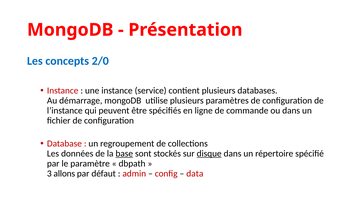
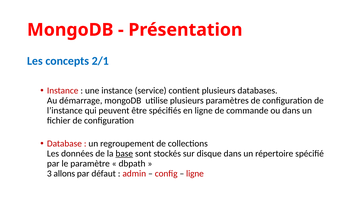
2/0: 2/0 -> 2/1 (100, 61)
disque underline: present -> none (209, 153)
data: data -> ligne (195, 173)
